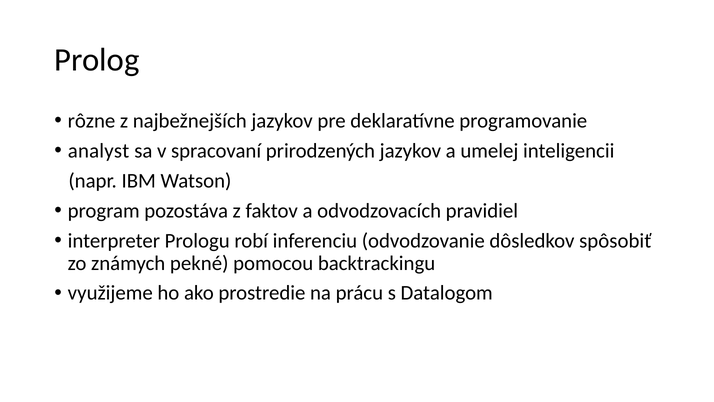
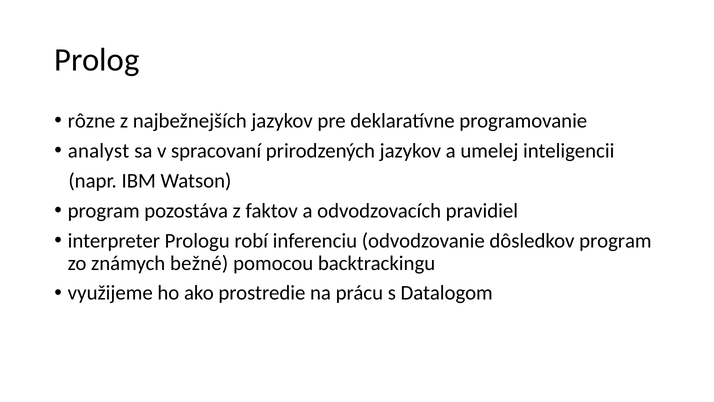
dôsledkov spôsobiť: spôsobiť -> program (615, 240)
pekné: pekné -> bežné (199, 263)
